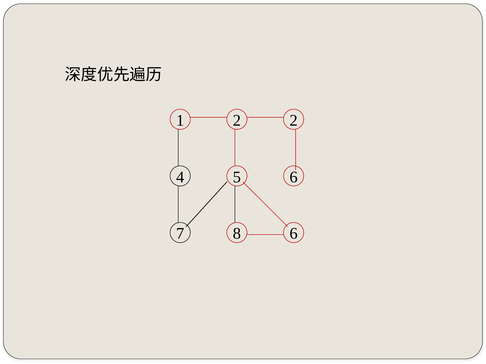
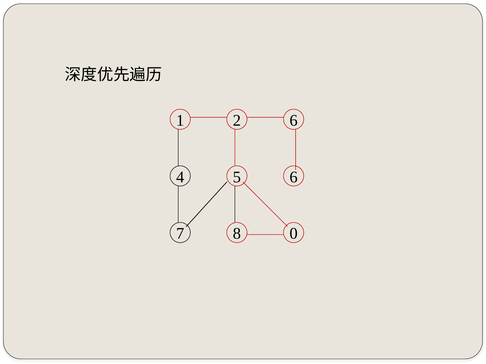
2 2: 2 -> 6 (294, 121)
8 6: 6 -> 0 (294, 234)
